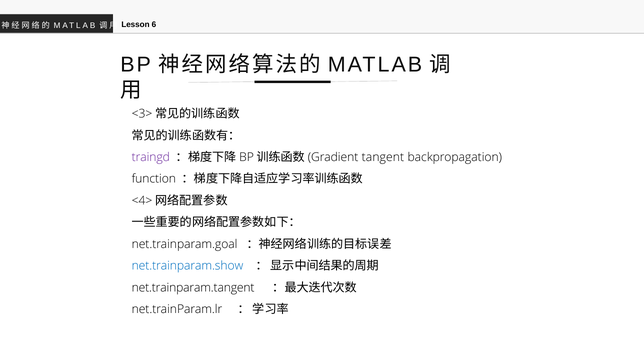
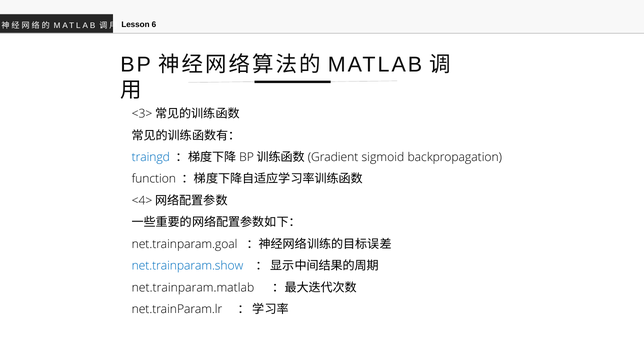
traingd colour: purple -> blue (151, 157)
tangent: tangent -> sigmoid (383, 157)
net.trainparam.tangent: net.trainparam.tangent -> net.trainparam.matlab (193, 288)
